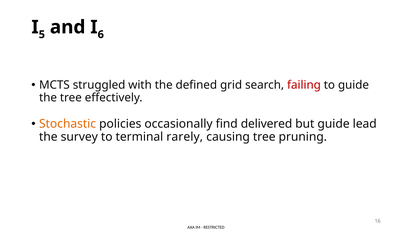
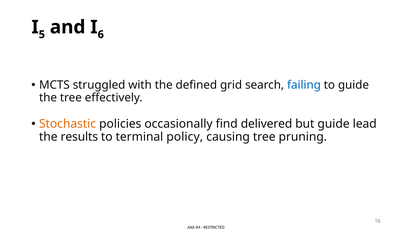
failing colour: red -> blue (304, 85)
survey: survey -> results (79, 137)
rarely: rarely -> policy (185, 137)
